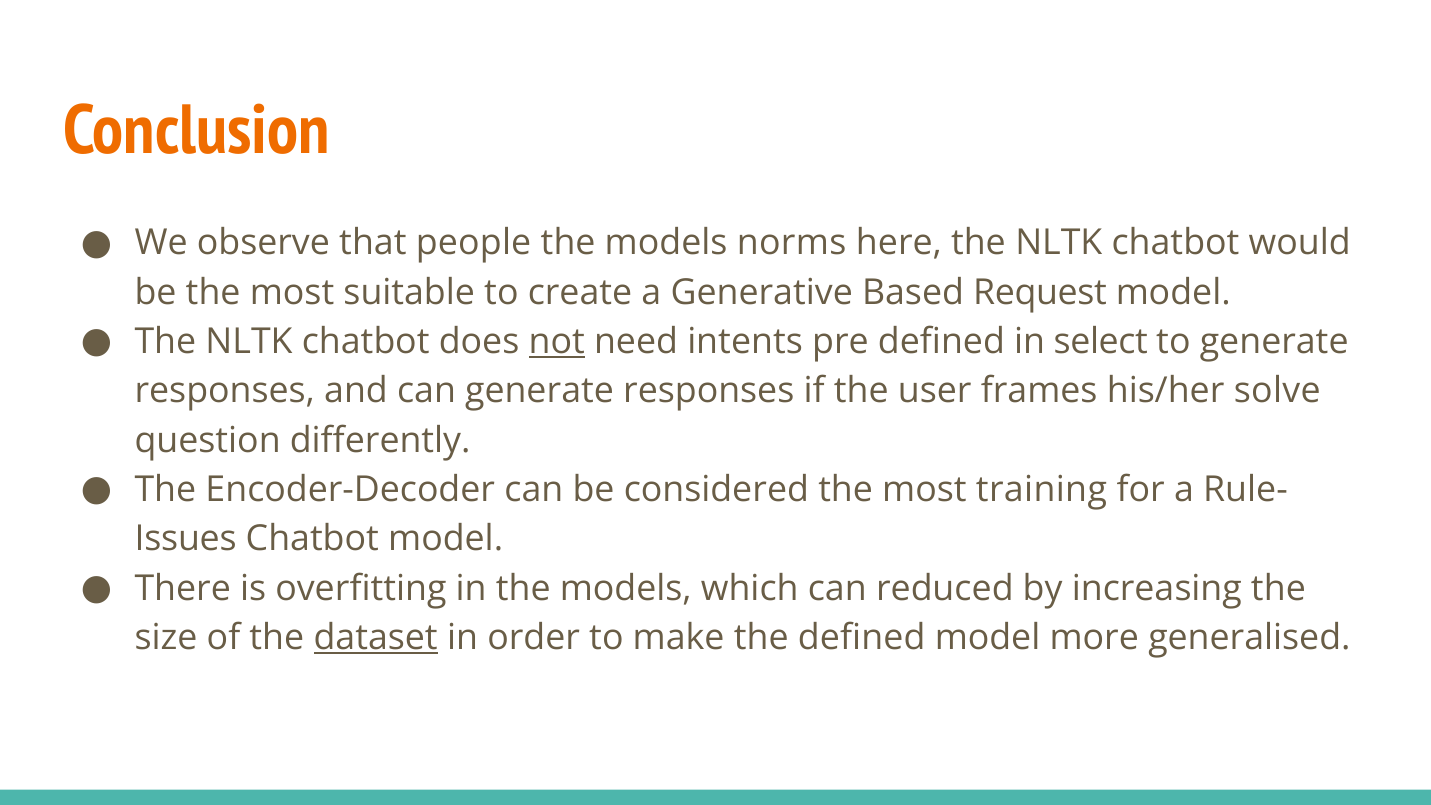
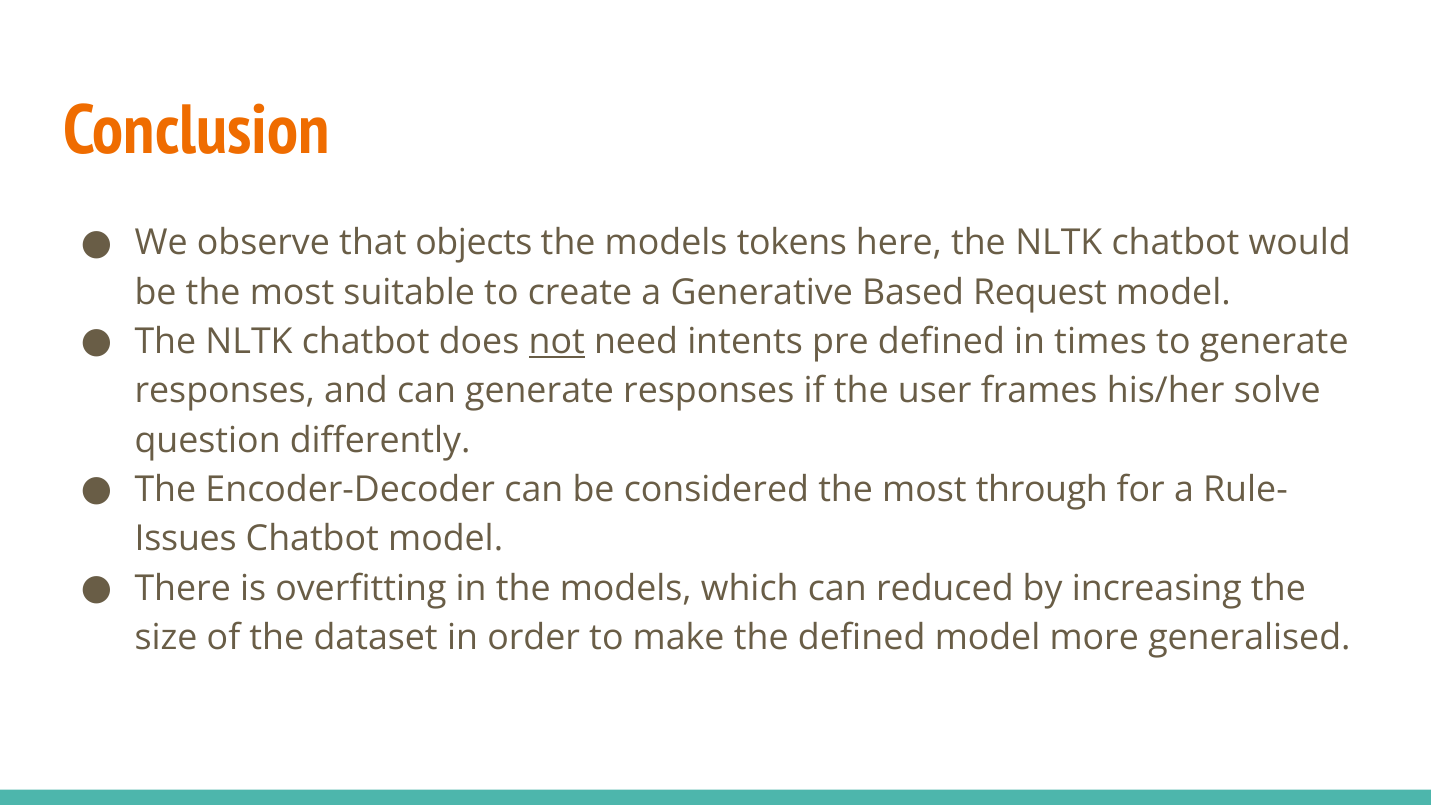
people: people -> objects (474, 243)
norms: norms -> tokens (792, 243)
select: select -> times (1101, 342)
training: training -> through (1042, 490)
dataset underline: present -> none (376, 638)
